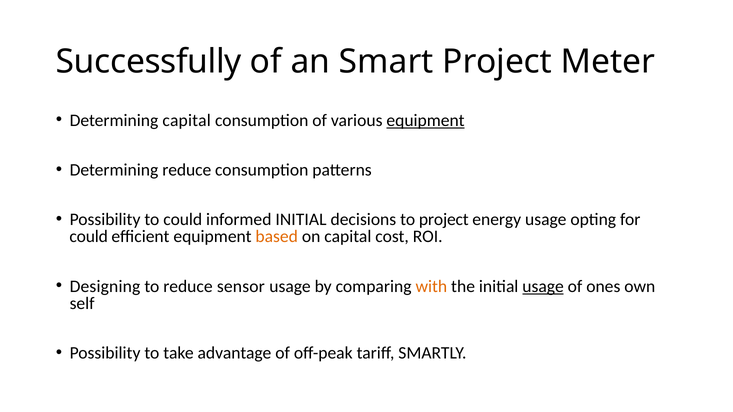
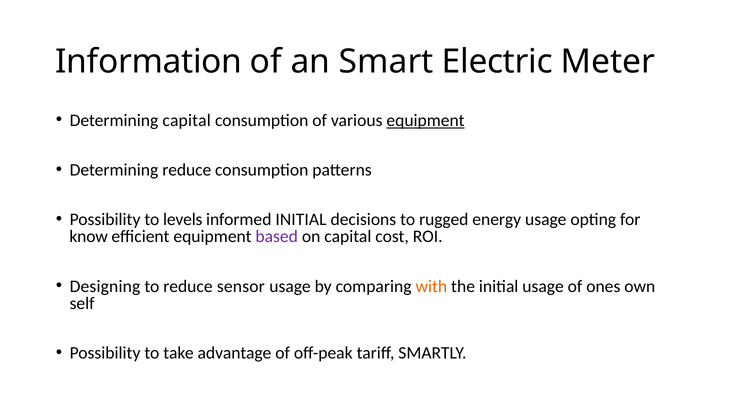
Successfully: Successfully -> Information (149, 62)
Smart Project: Project -> Electric (497, 62)
to could: could -> levels (183, 220)
to project: project -> rugged (444, 220)
could: could -> know (89, 237)
based colour: orange -> purple (277, 237)
usage underline: present -> none (543, 287)
